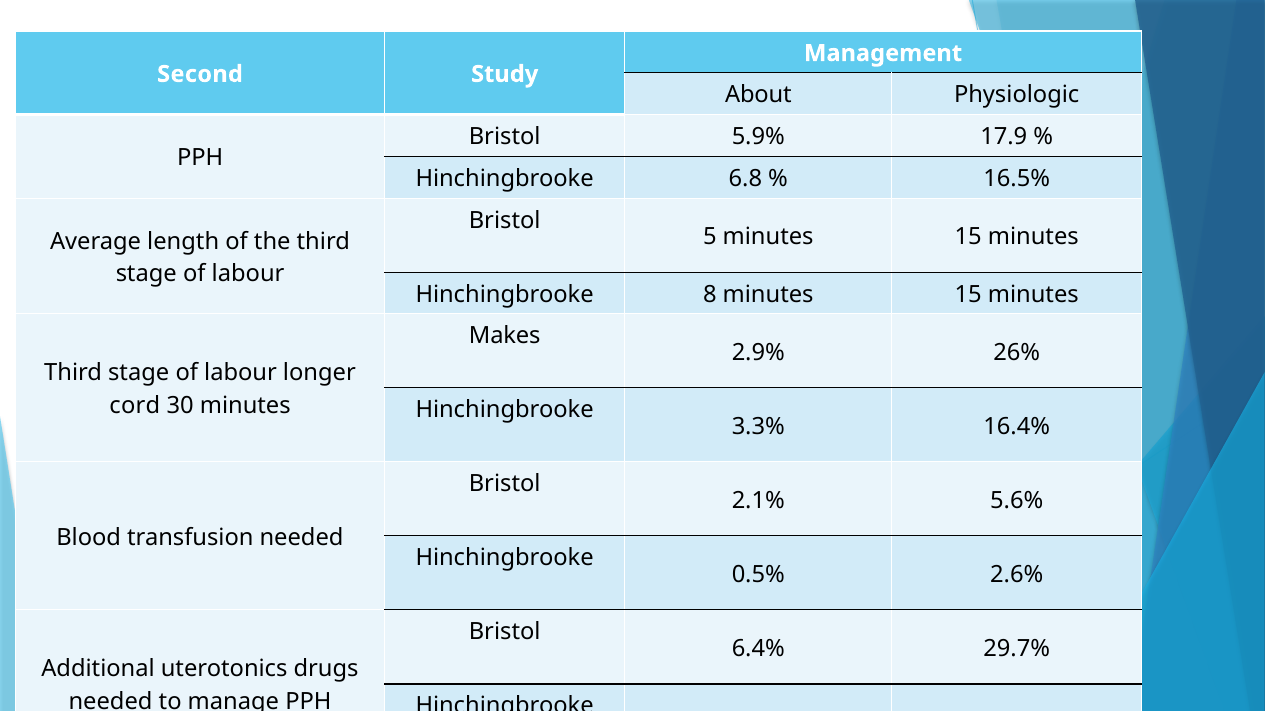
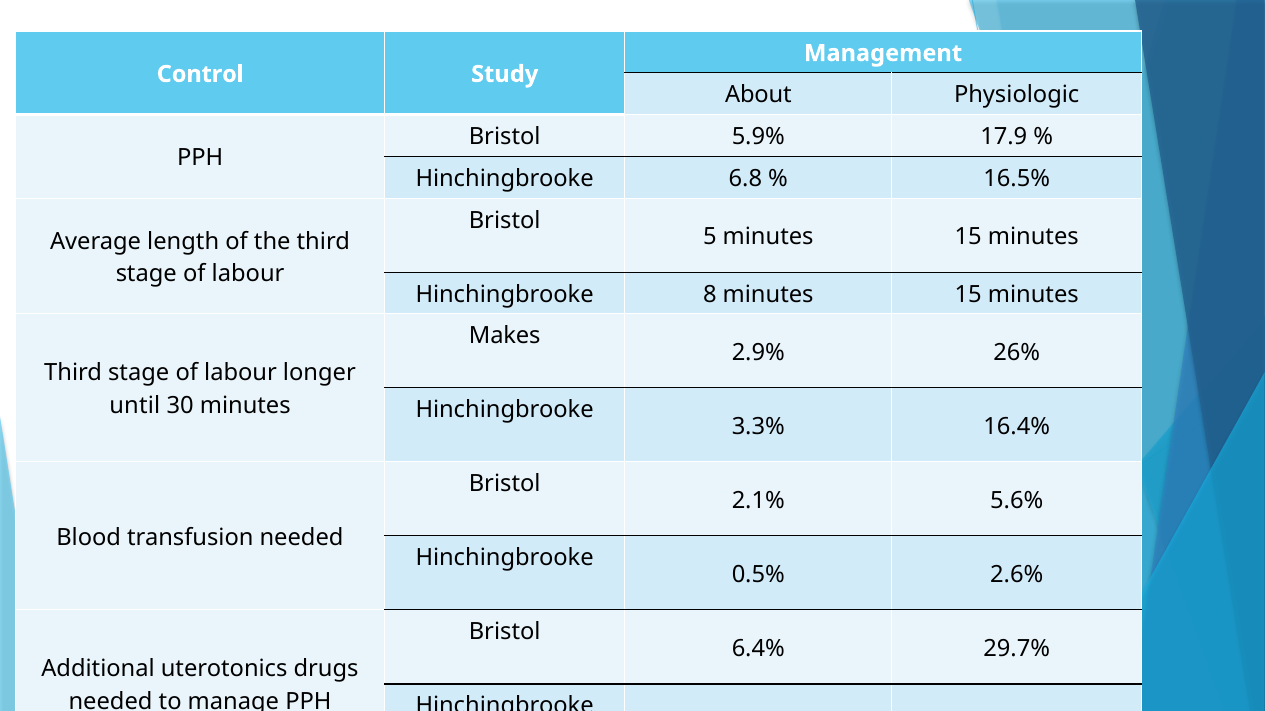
Second: Second -> Control (200, 74)
cord: cord -> until (135, 406)
